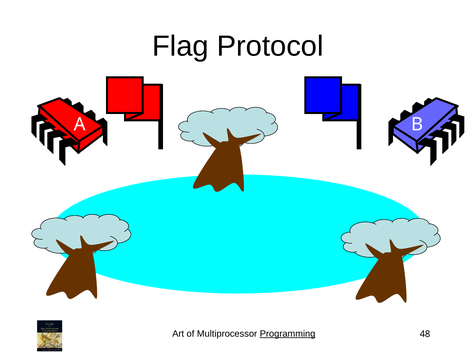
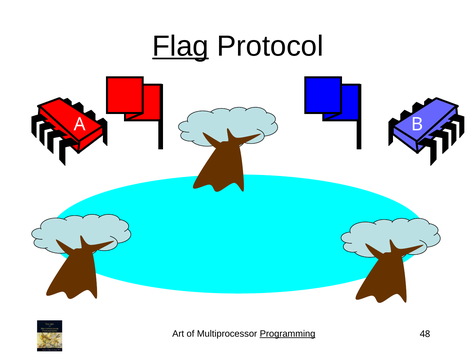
Flag underline: none -> present (181, 46)
